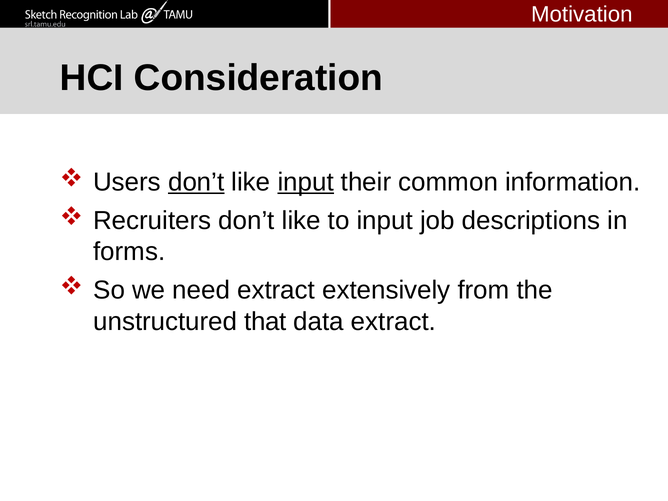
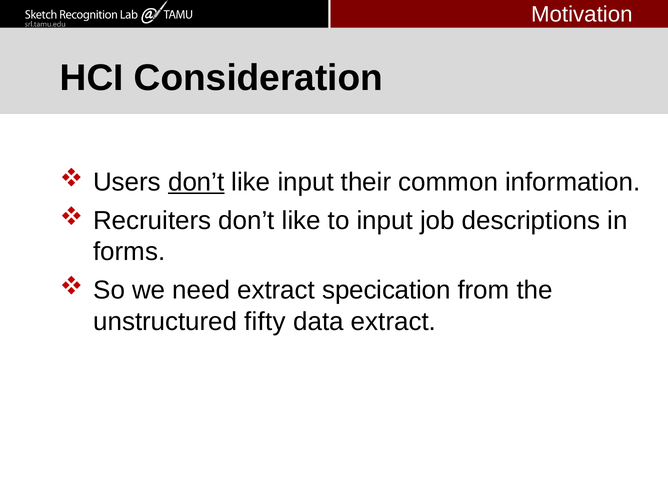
input underline: present -> none (306, 182)
extensively: extensively -> specication (386, 290)
that: that -> fifty (265, 321)
